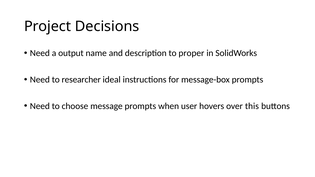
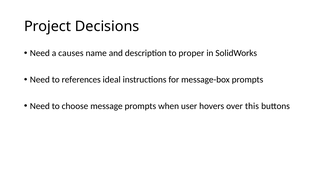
output: output -> causes (71, 53)
researcher: researcher -> references (81, 80)
